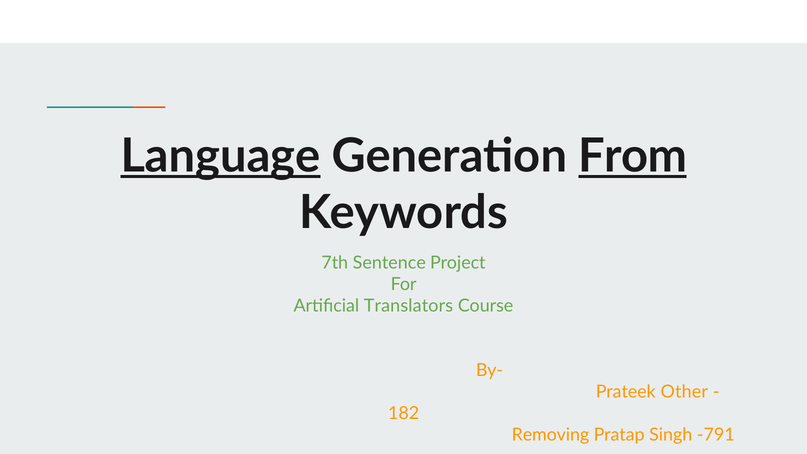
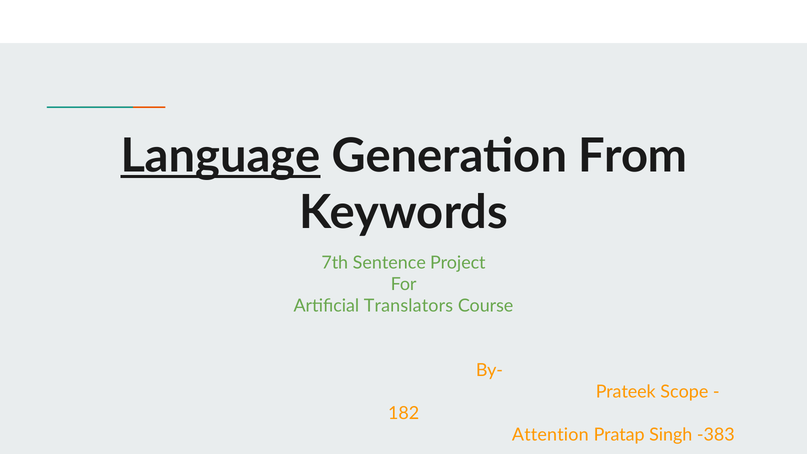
From underline: present -> none (633, 156)
Other: Other -> Scope (684, 392)
Removing: Removing -> Attention (550, 435)
-791: -791 -> -383 (716, 435)
